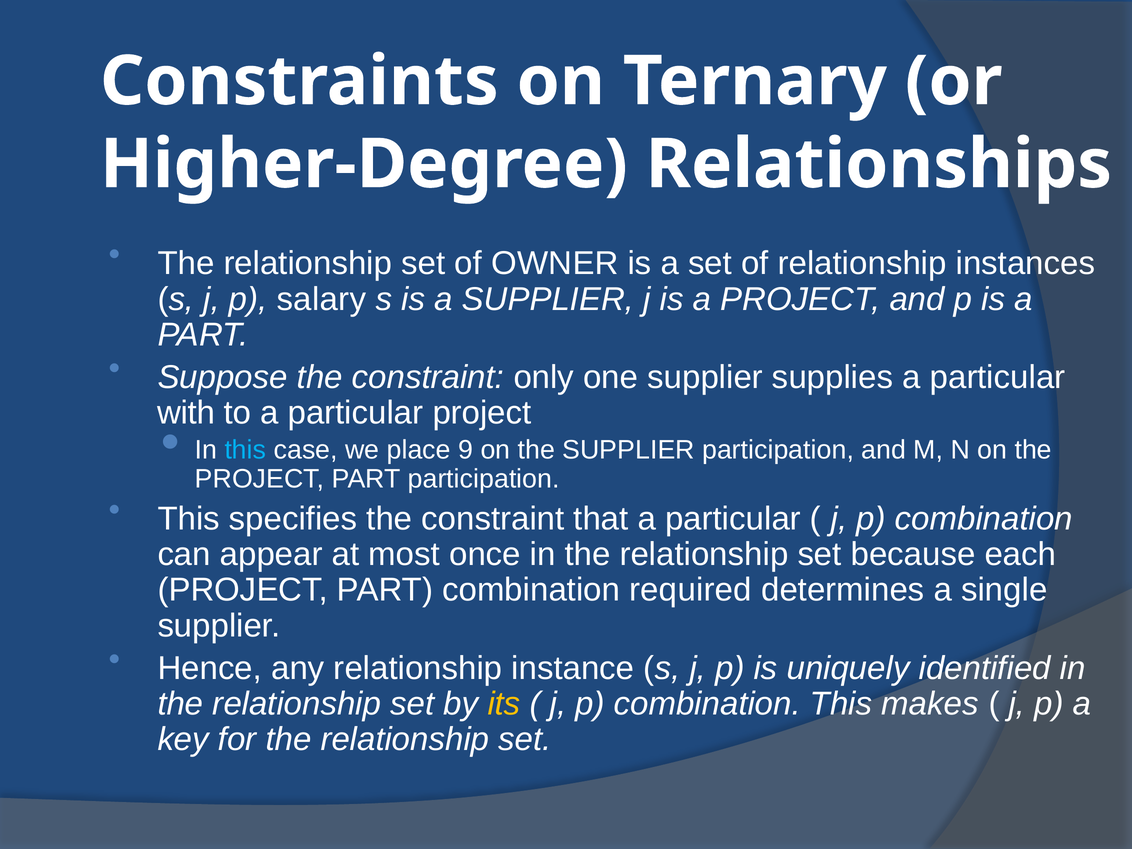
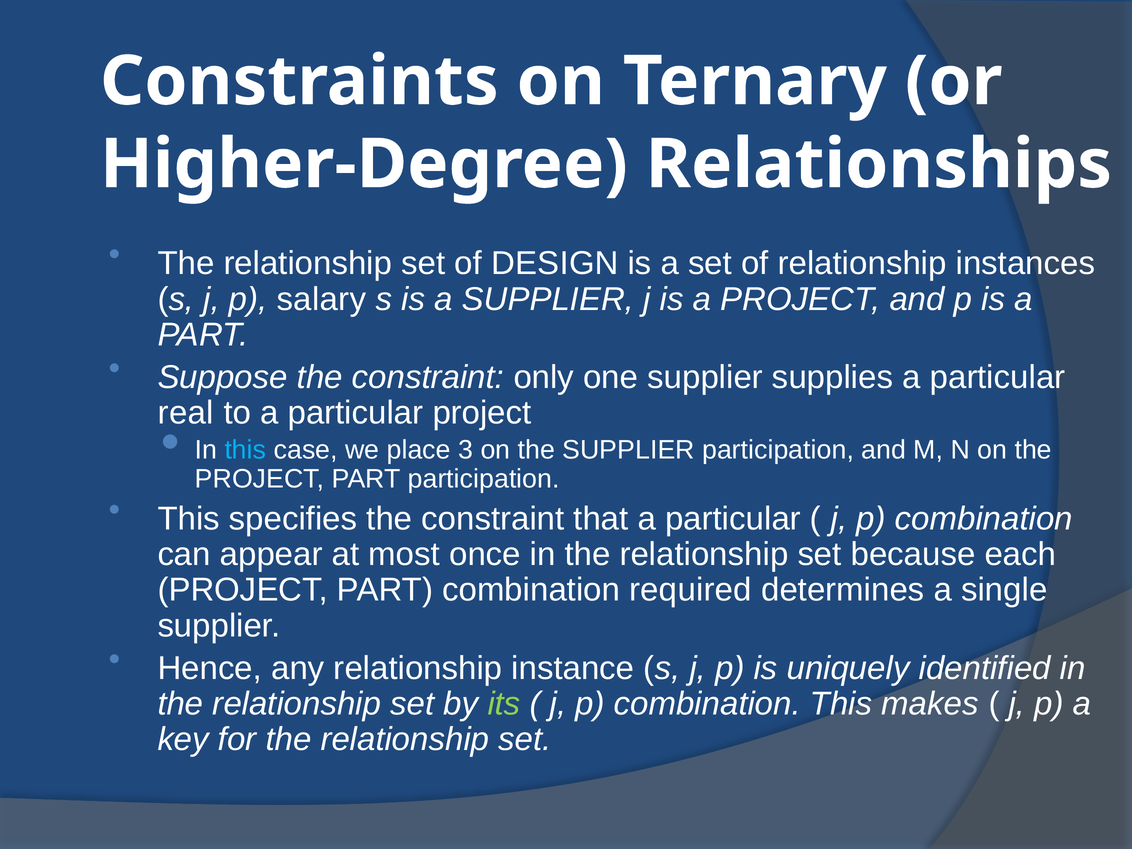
OWNER: OWNER -> DESIGN (555, 264)
with: with -> real (186, 413)
9: 9 -> 3 (466, 450)
its colour: yellow -> light green (504, 704)
